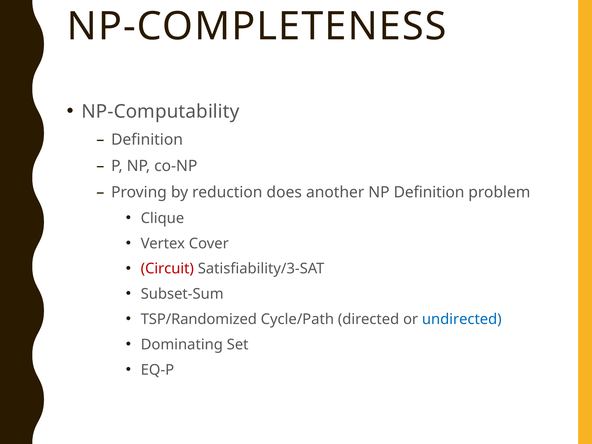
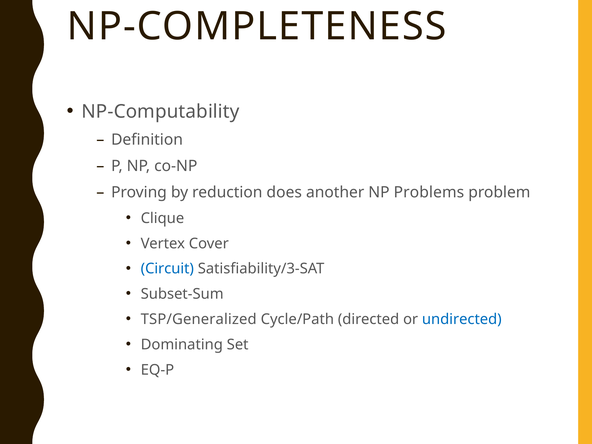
NP Definition: Definition -> Problems (429, 192)
Circuit colour: red -> blue (167, 269)
TSP/Randomized: TSP/Randomized -> TSP/Generalized (199, 319)
